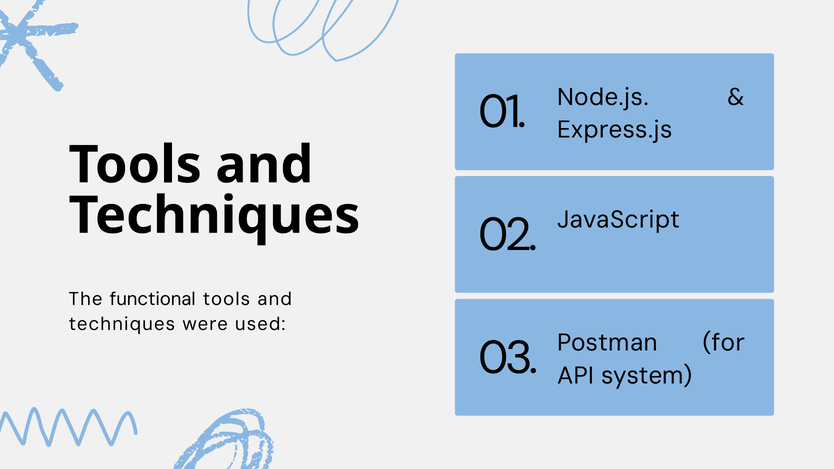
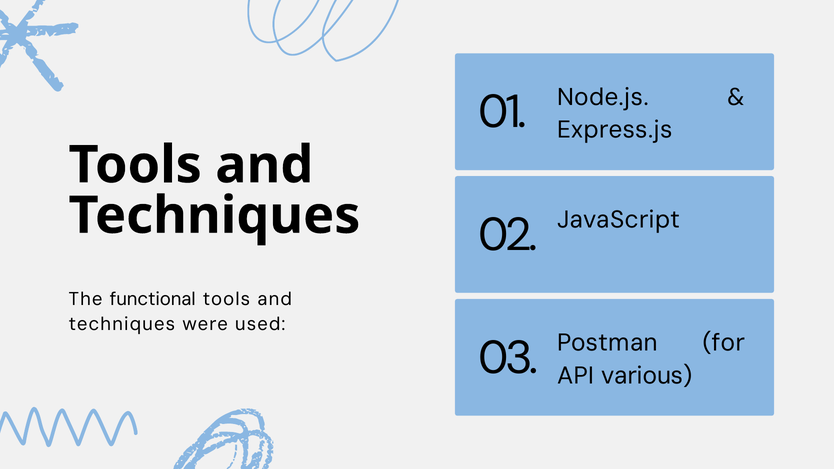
system: system -> various (647, 376)
